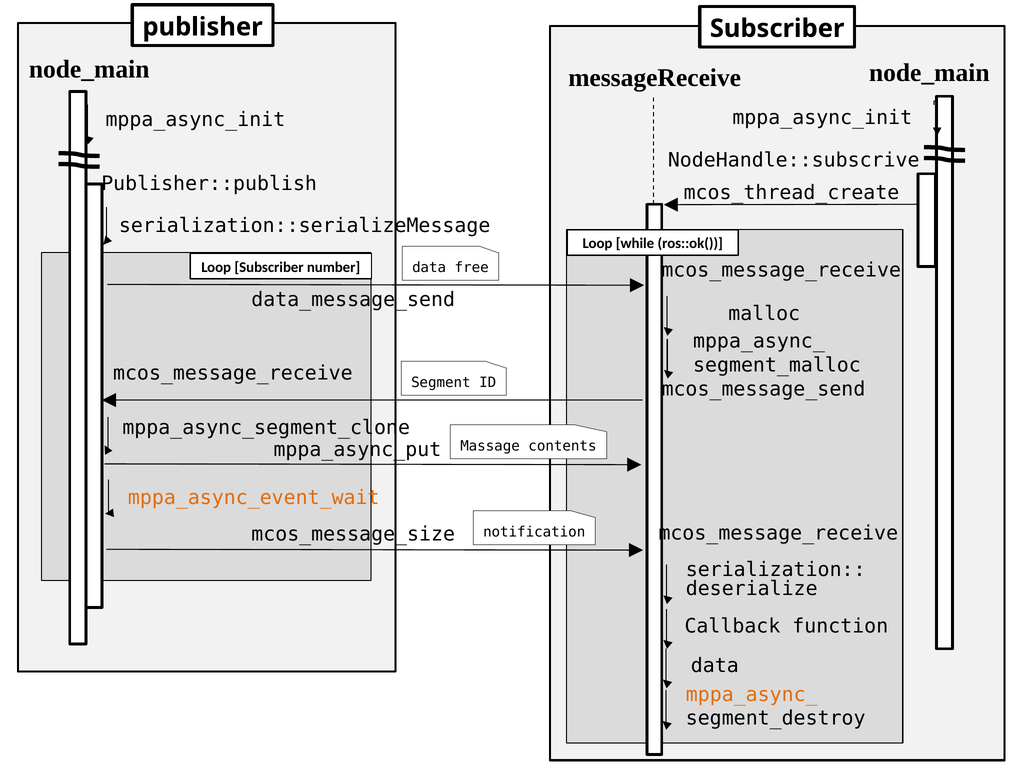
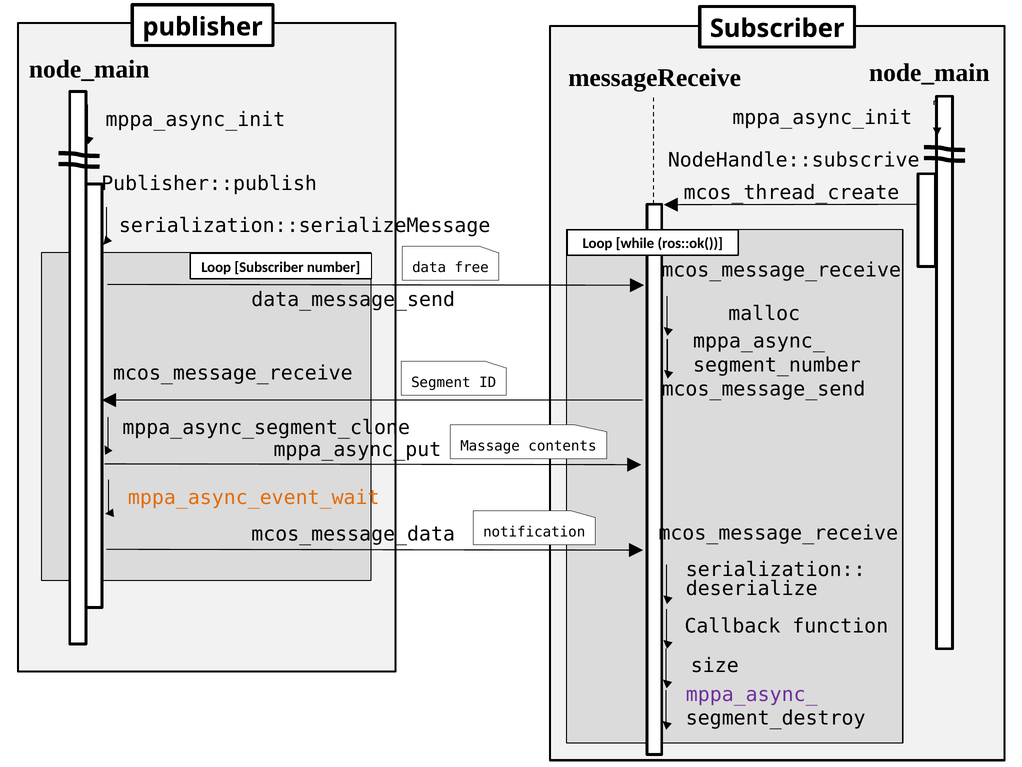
segment_malloc: segment_malloc -> segment_number (777, 365)
mcos_message_size: mcos_message_size -> mcos_message_data (353, 534)
data: data -> size (715, 665)
mppa_async_ colour: orange -> purple (752, 694)
